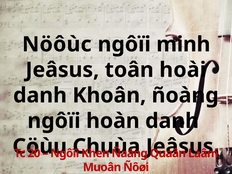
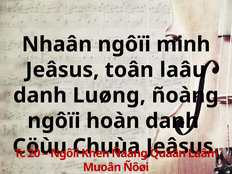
Nöôùc: Nöôùc -> Nhaân (57, 44)
hoài: hoài -> laâu (183, 70)
Khoân: Khoân -> Luøng (109, 95)
